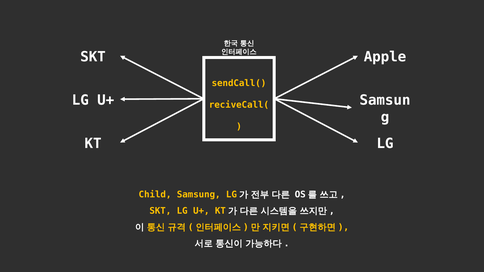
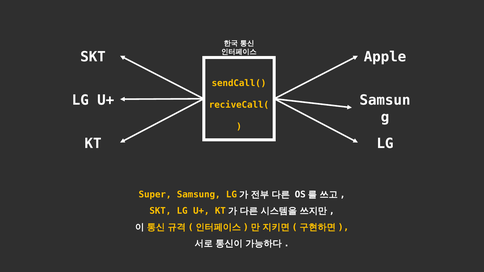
Child: Child -> Super (155, 195)
